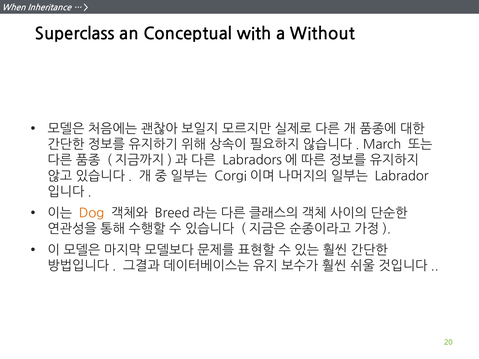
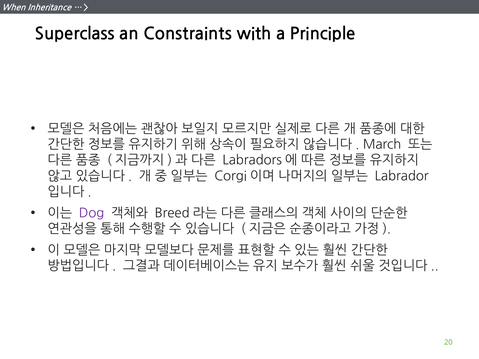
Conceptual: Conceptual -> Constraints (188, 34)
Without: Without -> Principle (323, 34)
Dog colour: orange -> purple (92, 213)
